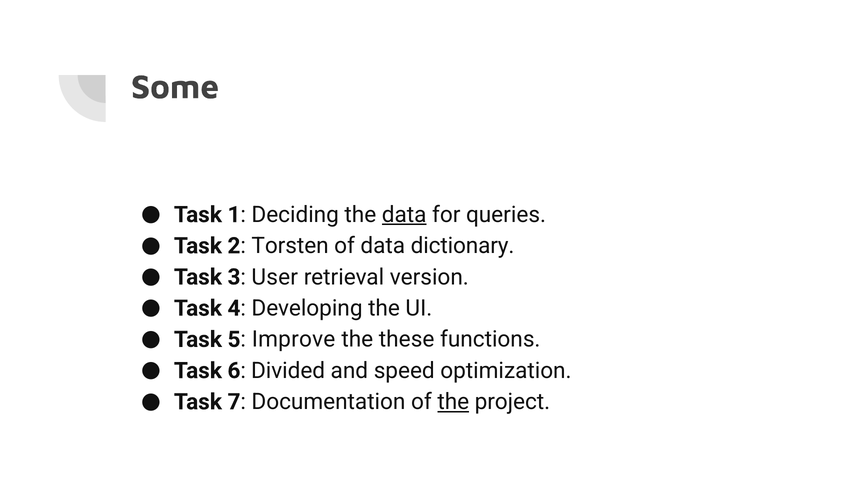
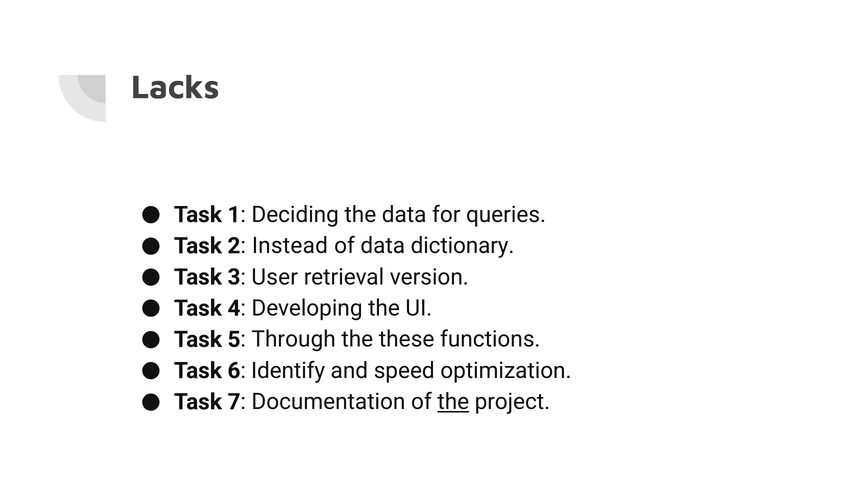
Some: Some -> Lacks (175, 87)
data underline: present -> none (404, 214)
Torsten: Torsten -> Instead (290, 246)
Improve: Improve -> Through (294, 339)
Divided: Divided -> Identify (288, 370)
